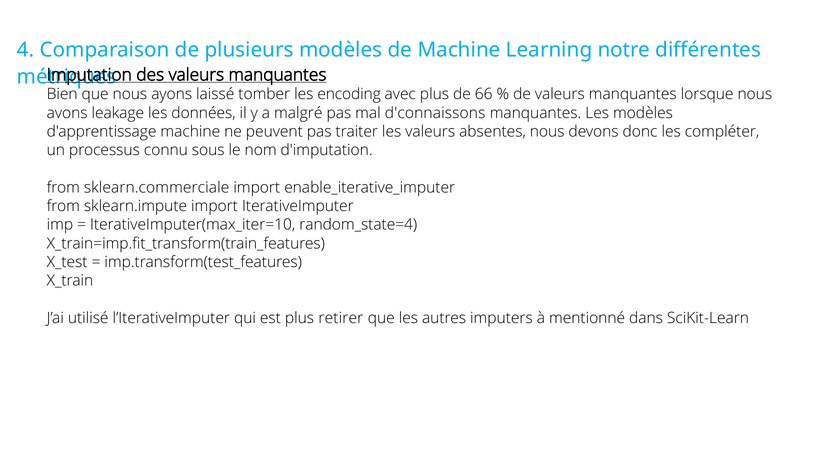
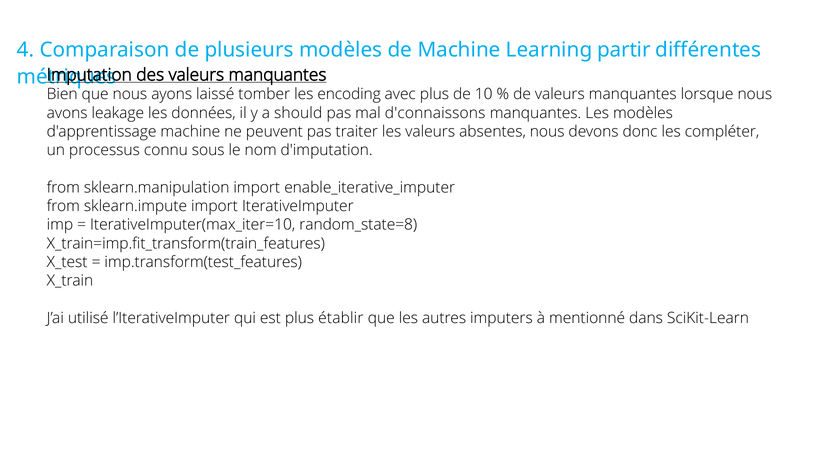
notre: notre -> partir (624, 50)
66: 66 -> 10 (484, 94)
malgré: malgré -> should (298, 113)
sklearn.commerciale: sklearn.commerciale -> sklearn.manipulation (157, 188)
random_state=4: random_state=4 -> random_state=8 (358, 225)
retirer: retirer -> établir (341, 318)
